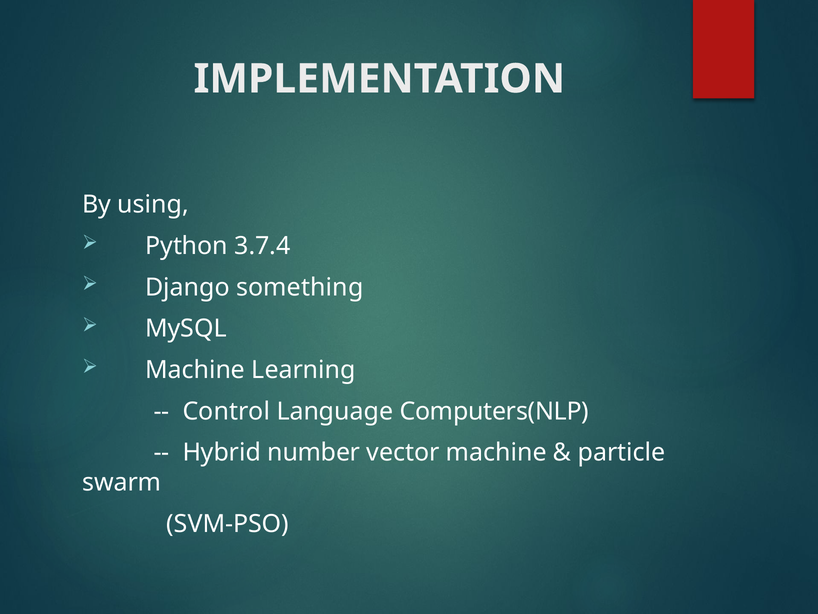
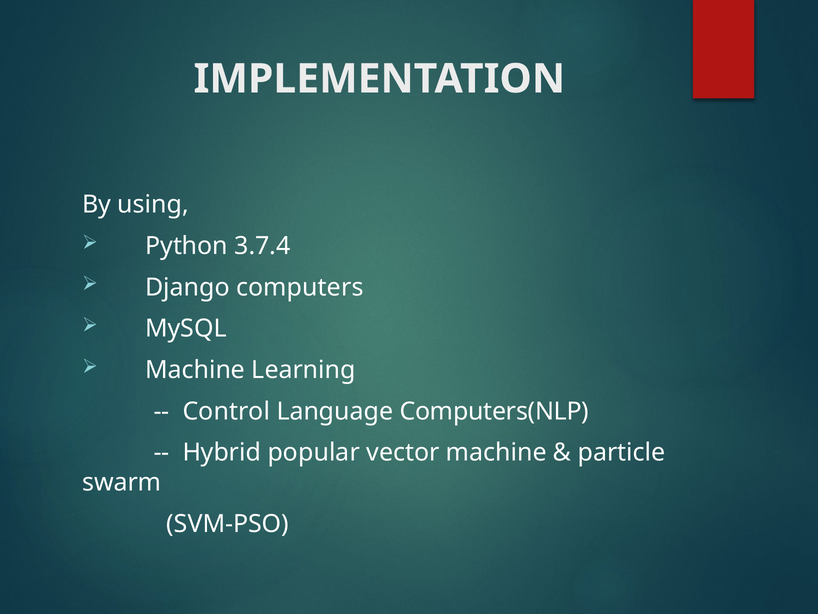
something: something -> computers (300, 287)
number: number -> popular (314, 452)
